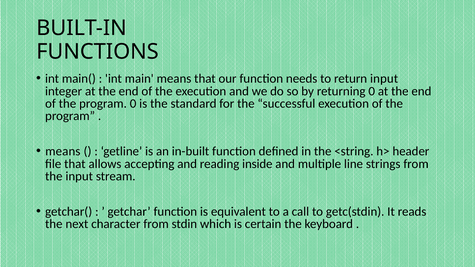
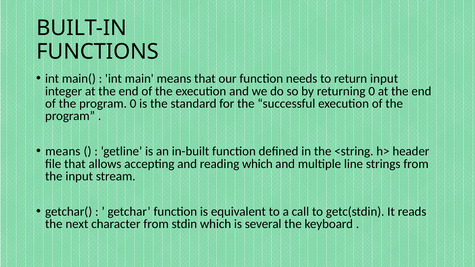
reading inside: inside -> which (257, 164)
certain: certain -> several (263, 224)
